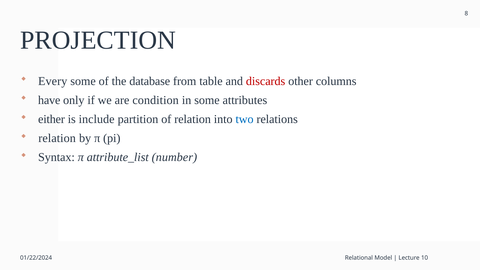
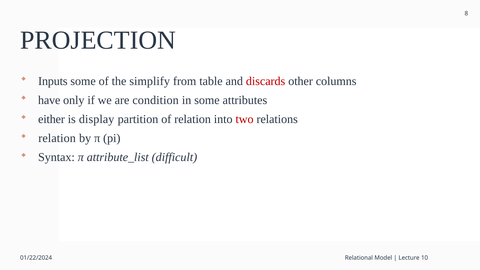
Every: Every -> Inputs (53, 81)
database: database -> simplify (150, 81)
include: include -> display (97, 119)
two colour: blue -> red (245, 119)
number: number -> difficult (174, 157)
